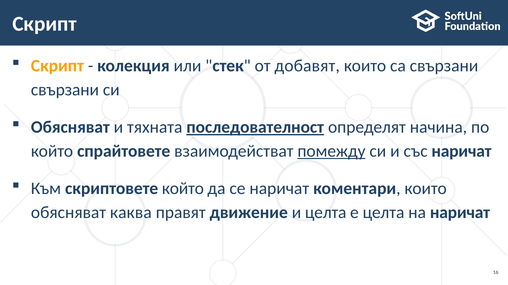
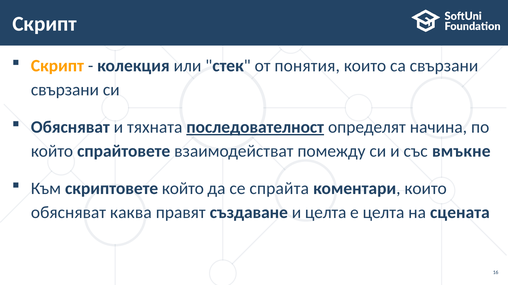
добавят: добавят -> понятия (307, 66)
помежду underline: present -> none (331, 151)
със наричат: наричат -> вмъкне (461, 151)
се наричат: наричат -> спрайта (279, 189)
движение: движение -> създаване (249, 213)
на наричат: наричат -> сцената (460, 213)
